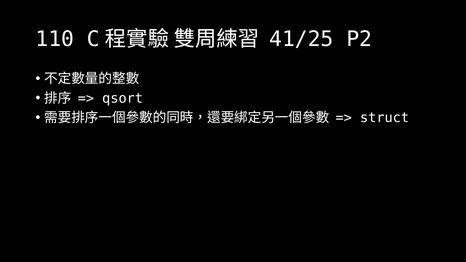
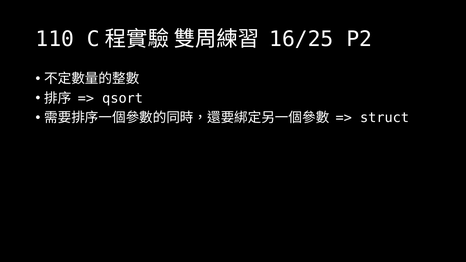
41/25: 41/25 -> 16/25 (301, 39)
